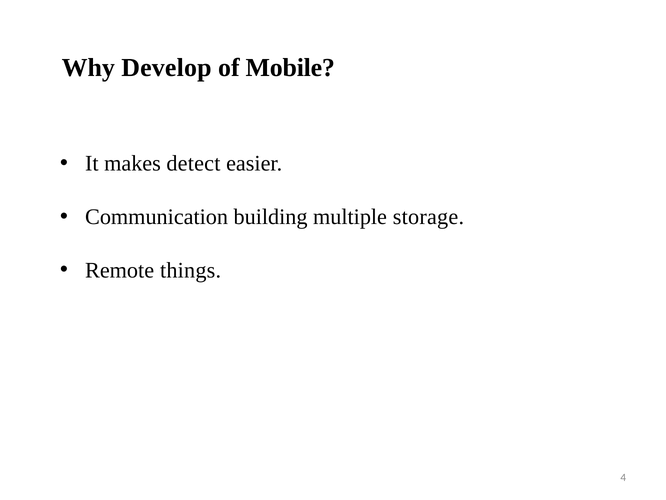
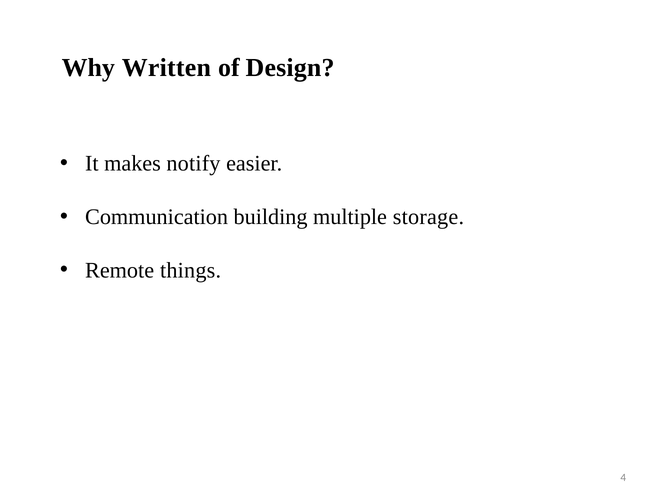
Develop: Develop -> Written (166, 68)
Mobile: Mobile -> Design (290, 68)
detect: detect -> notify (193, 163)
